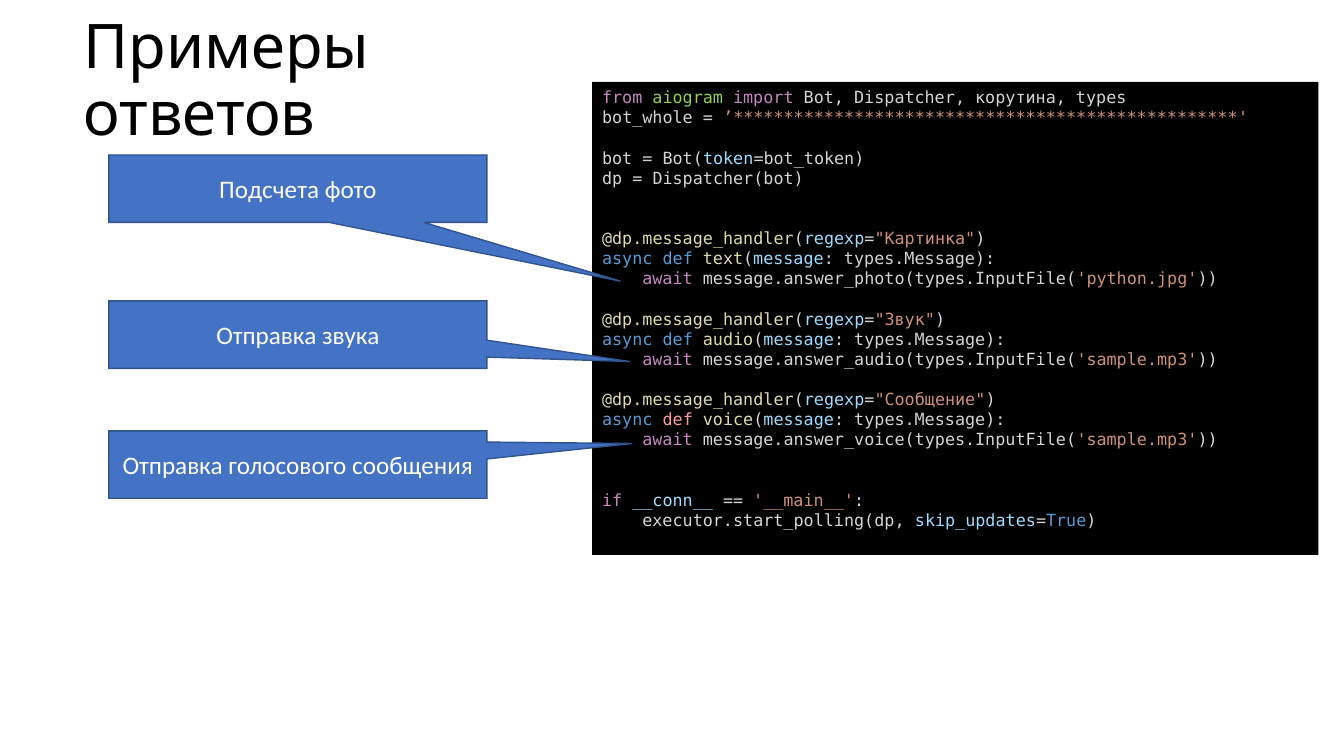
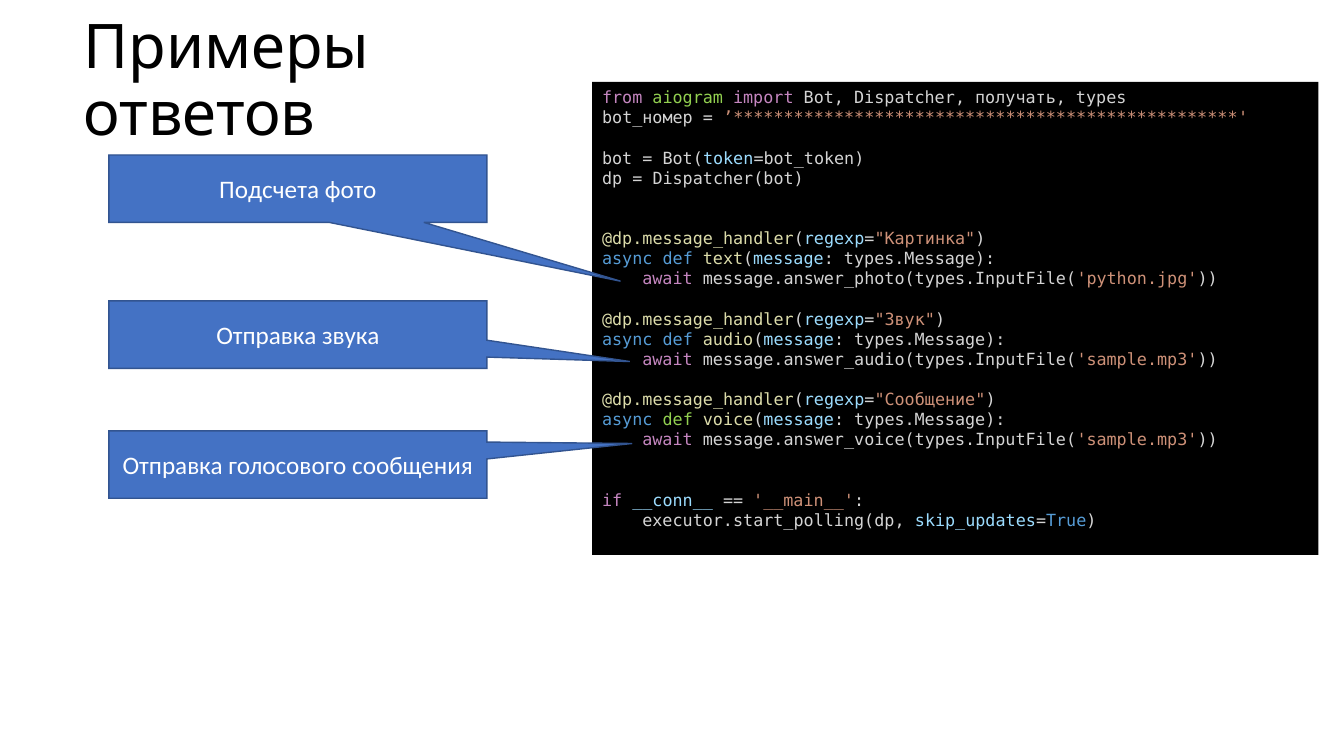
корутина: корутина -> получать (1021, 98)
bot_whole: bot_whole -> bot_номер (647, 118)
def colour: pink -> light green (678, 420)
